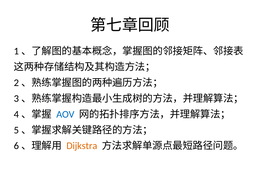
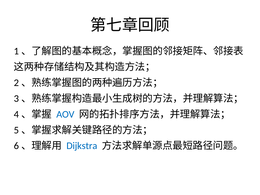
Dijkstra colour: orange -> blue (82, 146)
